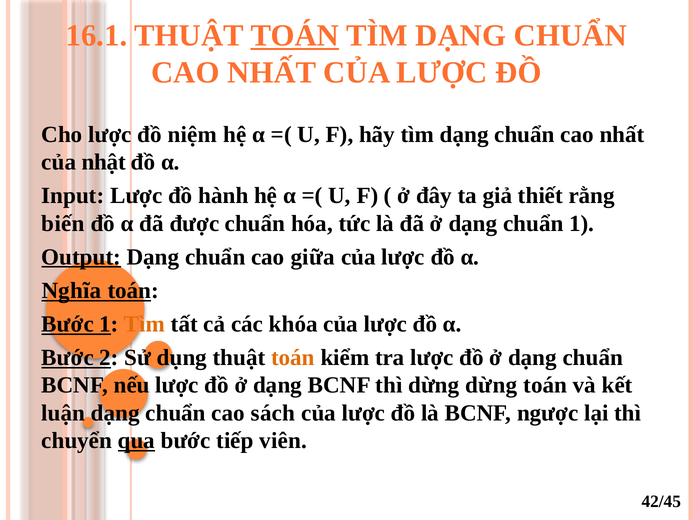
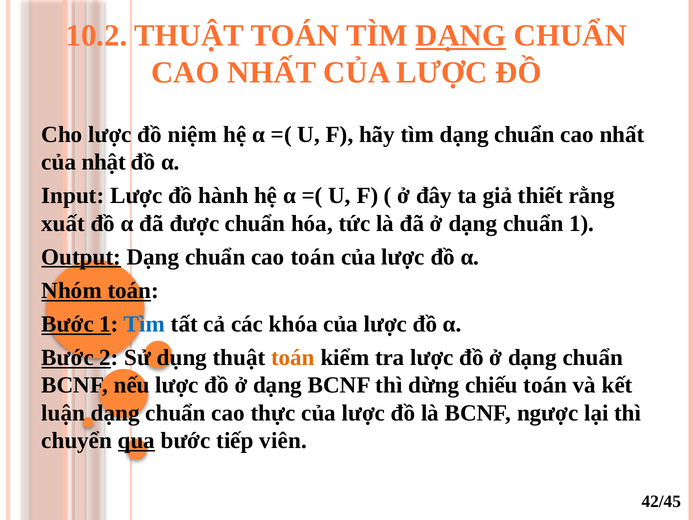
16.1: 16.1 -> 10.2 (96, 36)
TOÁN underline: present -> none (295, 36)
DẠNG underline: none -> present (461, 36)
biến: biến -> xuất (63, 223)
cao giữa: giữa -> toán (313, 257)
Nghĩa: Nghĩa -> Nhóm (72, 290)
Tìm colour: orange -> blue (144, 324)
dừng dừng: dừng -> chiếu (491, 385)
sách: sách -> thực (273, 413)
